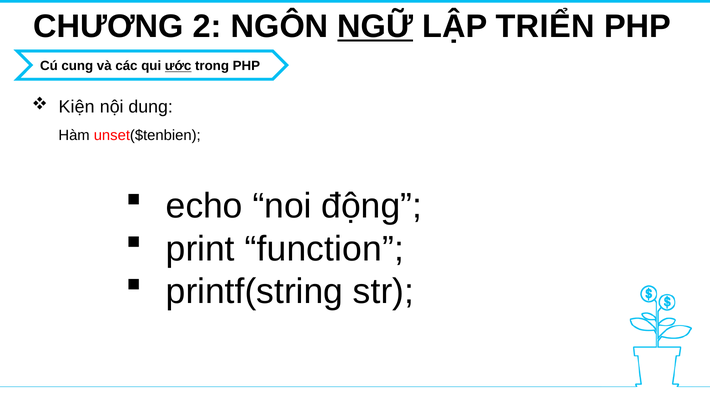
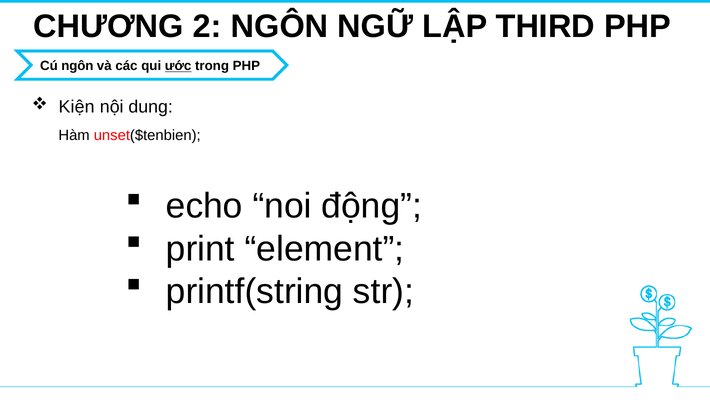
NGỮ underline: present -> none (375, 27)
TRIỂN: TRIỂN -> THIRD (545, 27)
Cú cung: cung -> ngôn (77, 66)
function: function -> element (324, 248)
